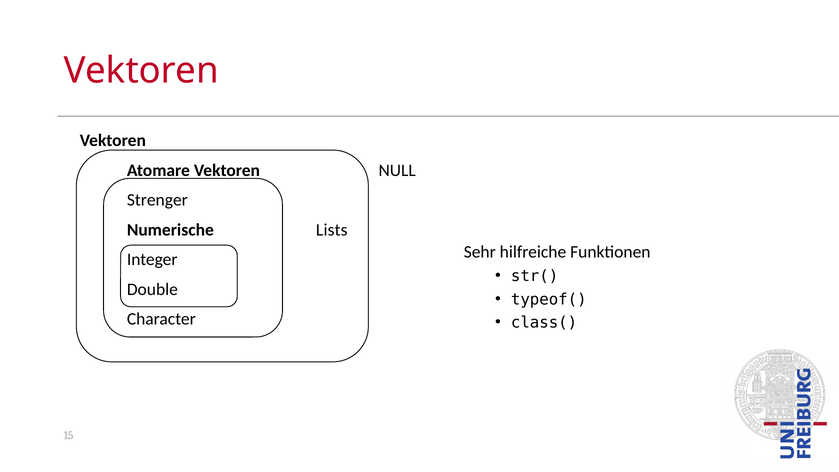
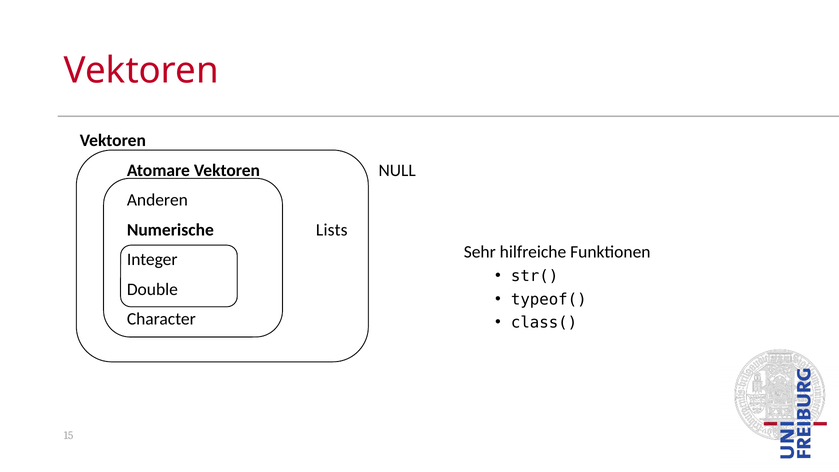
Strenger: Strenger -> Anderen (157, 200)
